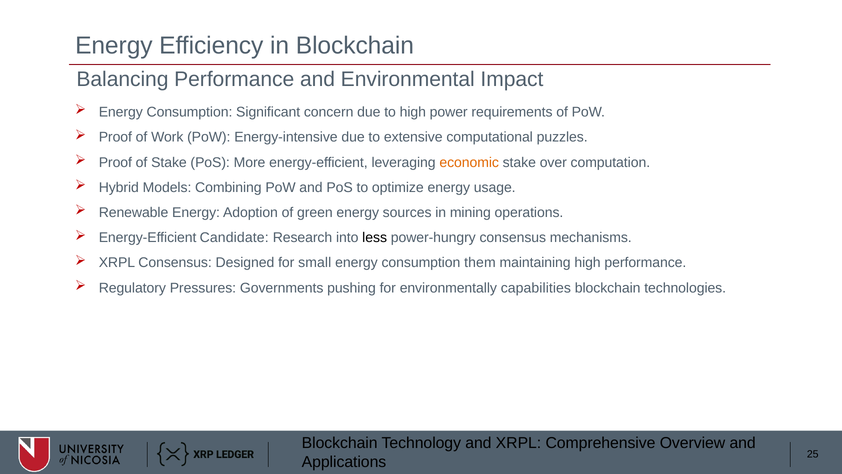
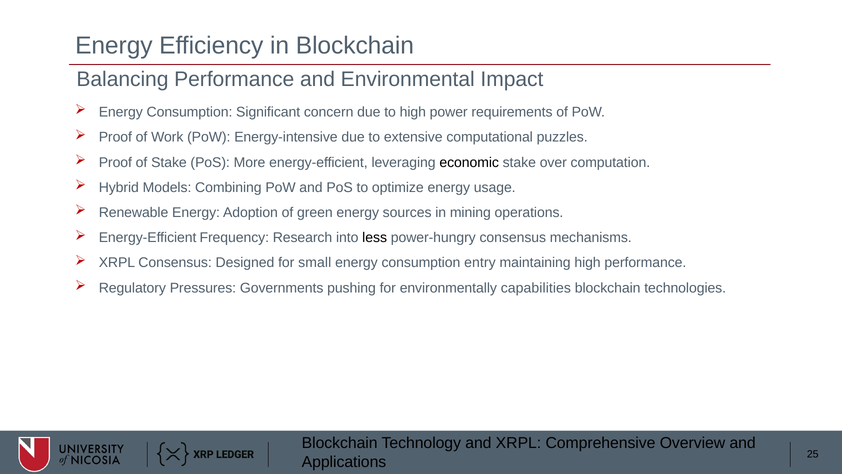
economic colour: orange -> black (469, 162)
Candidate: Candidate -> Frequency (234, 238)
them: them -> entry (480, 263)
